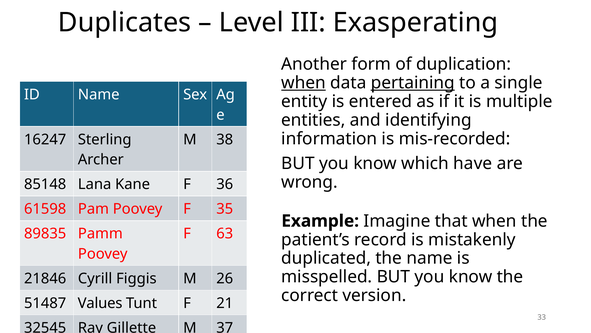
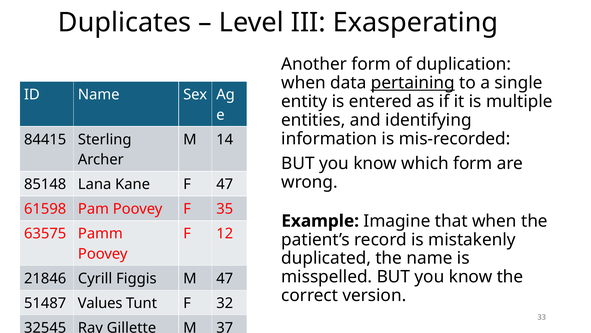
when underline: present -> none (304, 83)
16247: 16247 -> 84415 (45, 139)
38: 38 -> 14 (225, 139)
which have: have -> form (473, 163)
F 36: 36 -> 47 (225, 184)
89835: 89835 -> 63575 (45, 233)
63: 63 -> 12 (225, 233)
M 26: 26 -> 47 (225, 278)
21: 21 -> 32 (225, 303)
